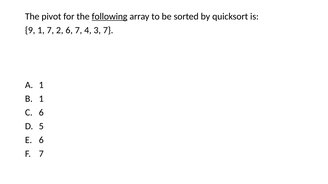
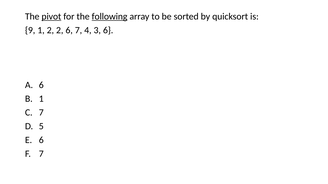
pivot underline: none -> present (51, 17)
1 7: 7 -> 2 (50, 30)
3 7: 7 -> 6 (108, 30)
1: 1 -> 6 (41, 85)
6: 6 -> 7 (41, 113)
